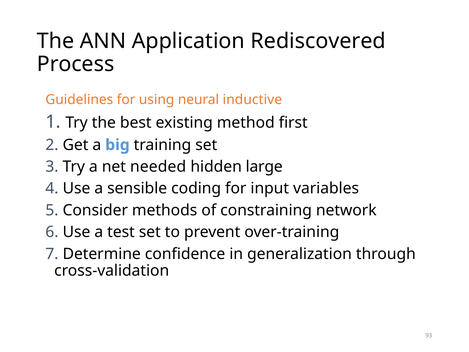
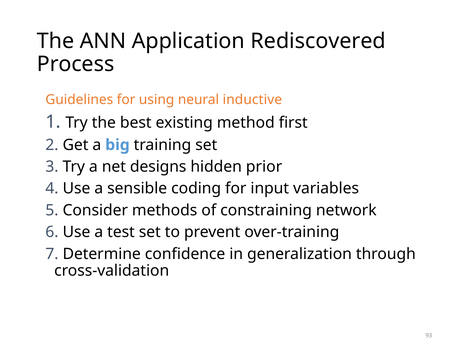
needed: needed -> designs (158, 167)
large: large -> prior (264, 167)
